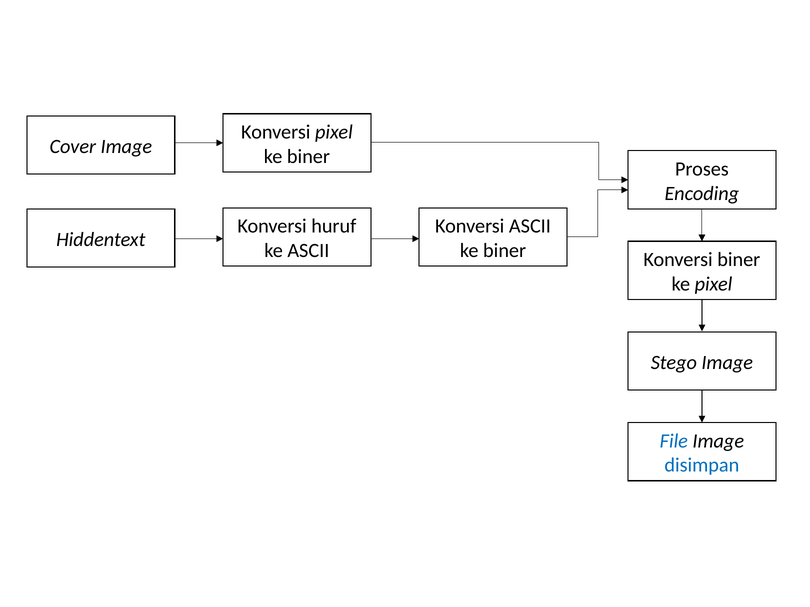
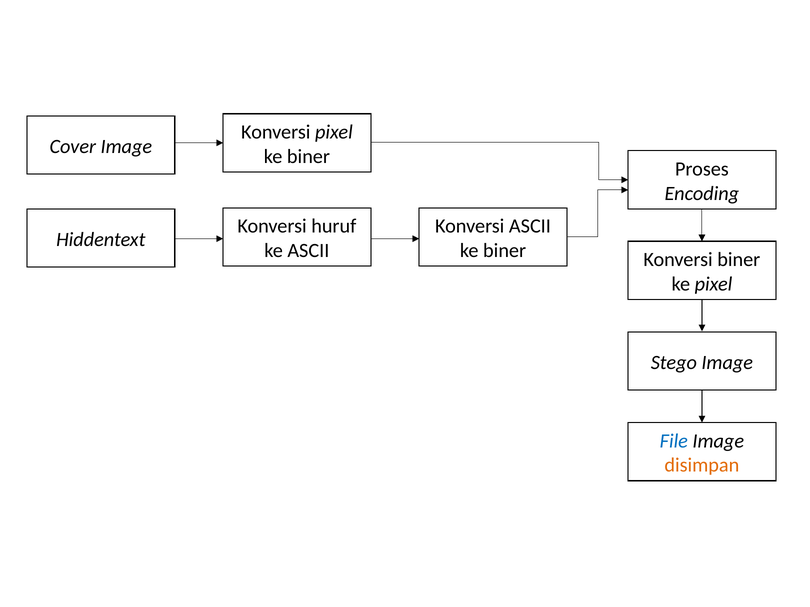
disimpan colour: blue -> orange (702, 466)
